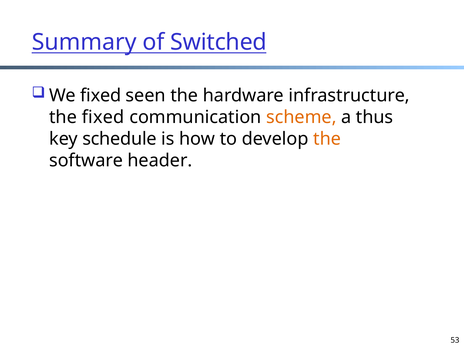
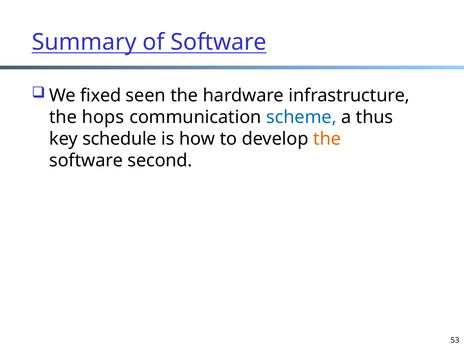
of Switched: Switched -> Software (219, 42)
the fixed: fixed -> hops (103, 117)
scheme colour: orange -> blue (301, 117)
header: header -> second (160, 161)
